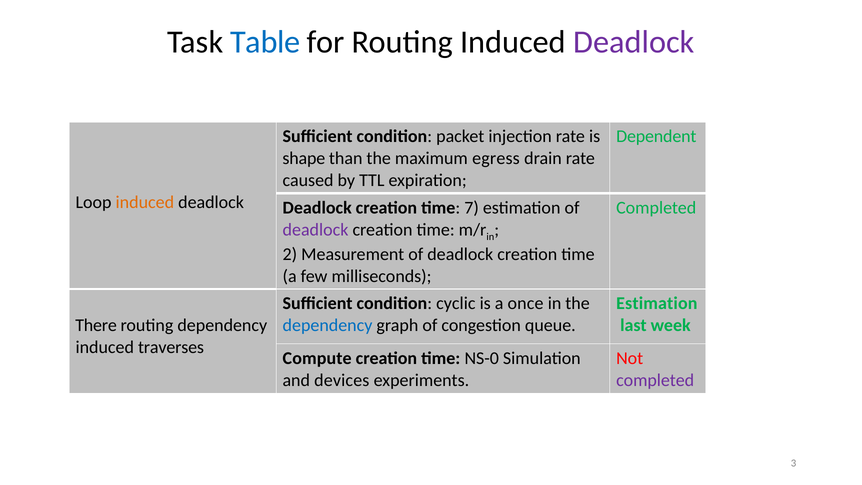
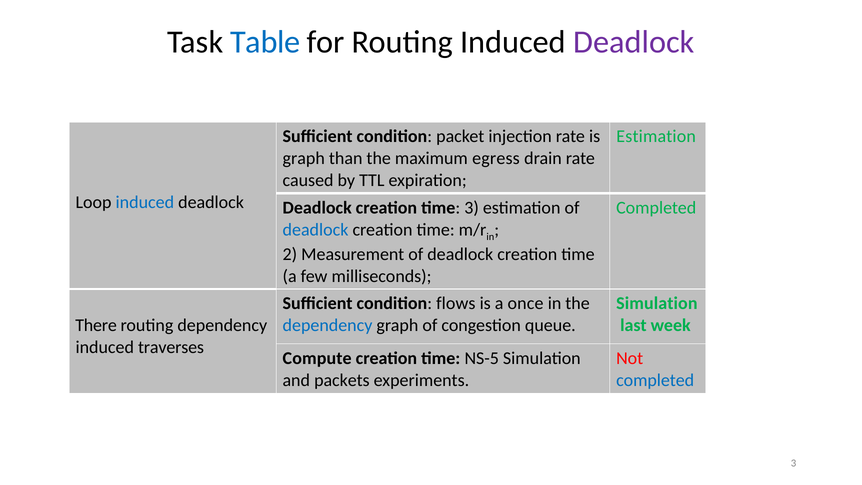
Dependent: Dependent -> Estimation (656, 137)
shape: shape -> graph (304, 159)
induced colour: orange -> blue (145, 203)
time 7: 7 -> 3 (472, 208)
deadlock colour: purple -> blue (316, 230)
cyclic: cyclic -> flows (456, 303)
Estimation: Estimation -> Simulation (657, 303)
NS-0: NS-0 -> NS-5 (482, 358)
devices: devices -> packets (342, 380)
completed colour: purple -> blue (655, 380)
